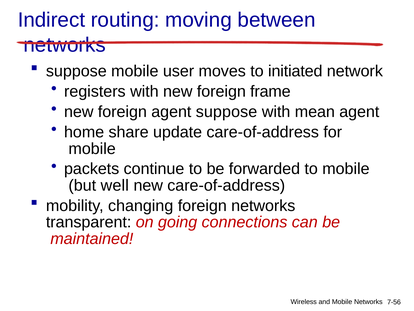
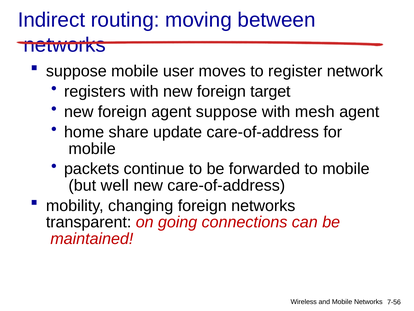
initiated: initiated -> register (295, 71)
frame: frame -> target (270, 91)
mean: mean -> mesh (315, 112)
